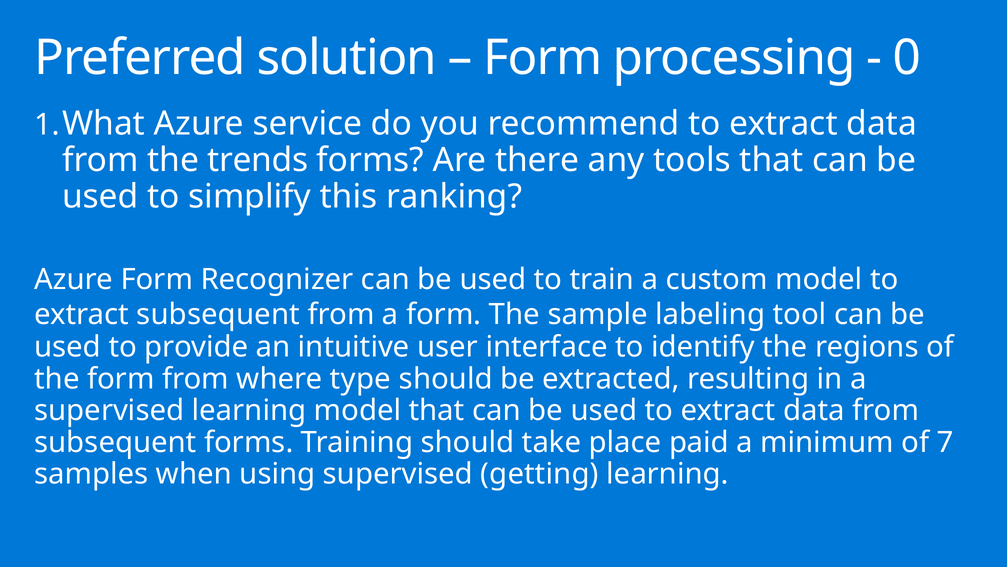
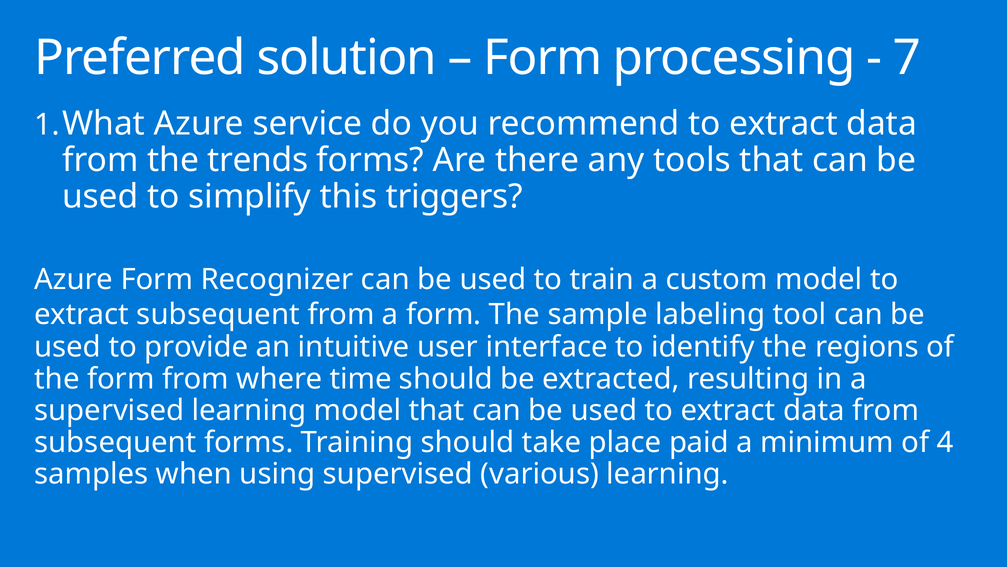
0: 0 -> 7 (907, 58)
ranking: ranking -> triggers (454, 196)
type: type -> time (361, 379)
7: 7 -> 4 (945, 442)
getting: getting -> various (540, 474)
